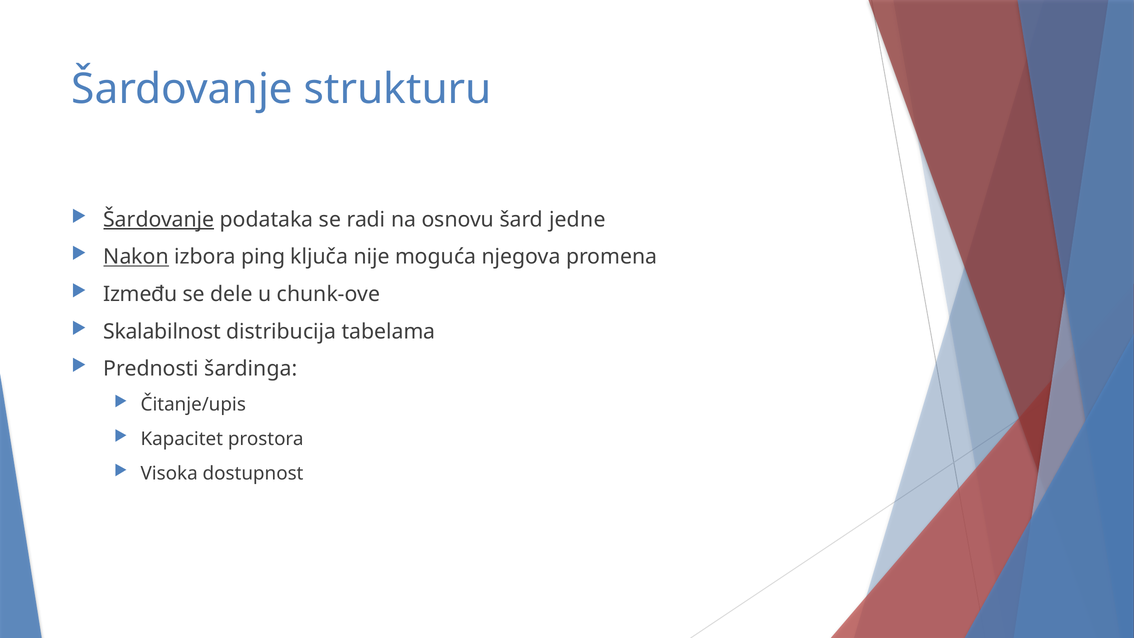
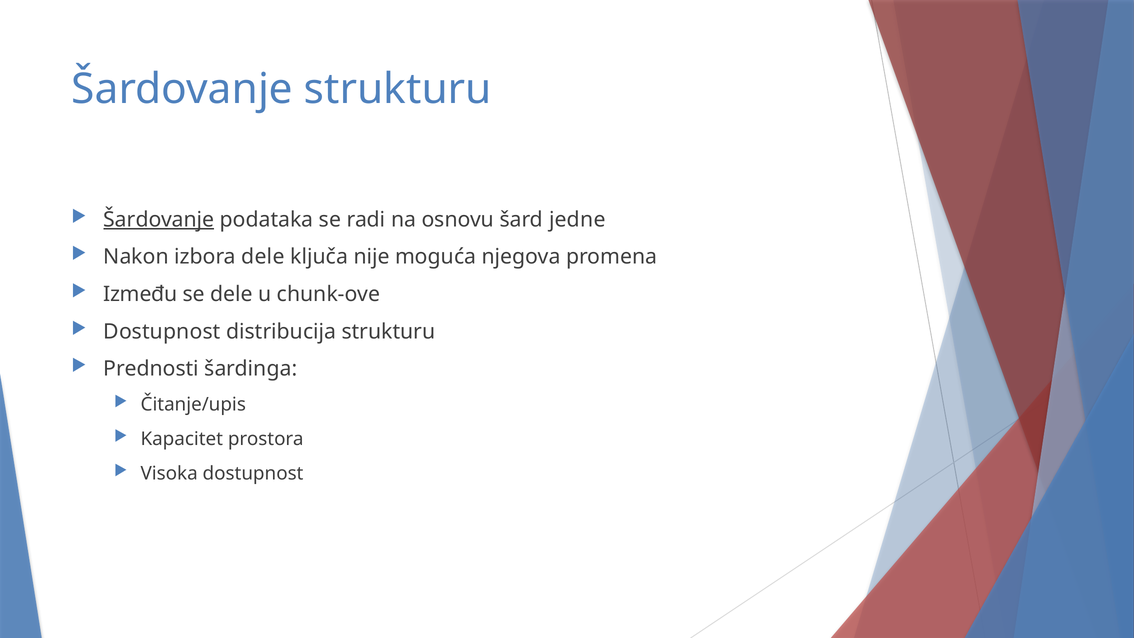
Nakon underline: present -> none (136, 257)
izbora ping: ping -> dele (263, 257)
Skalabilnost: Skalabilnost -> Dostupnost (162, 331)
distribucija tabelama: tabelama -> strukturu (388, 331)
